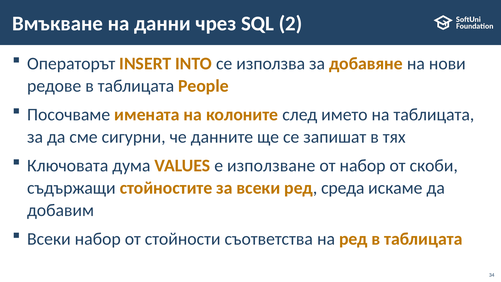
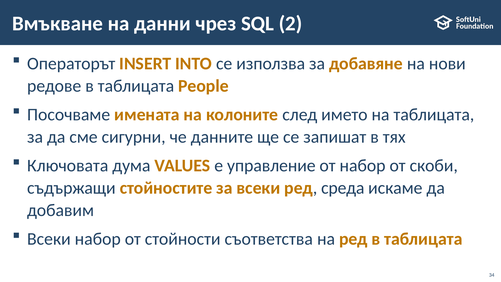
използване: използване -> управление (271, 165)
